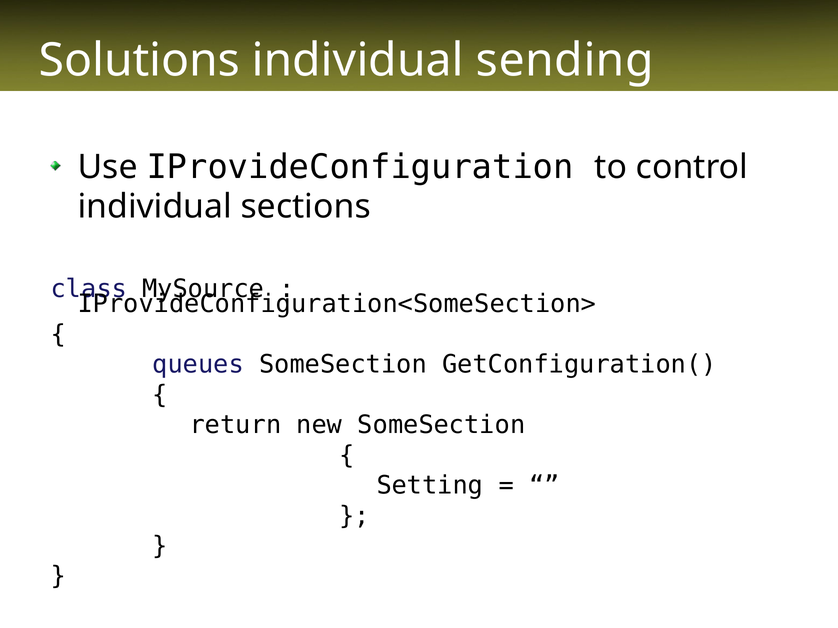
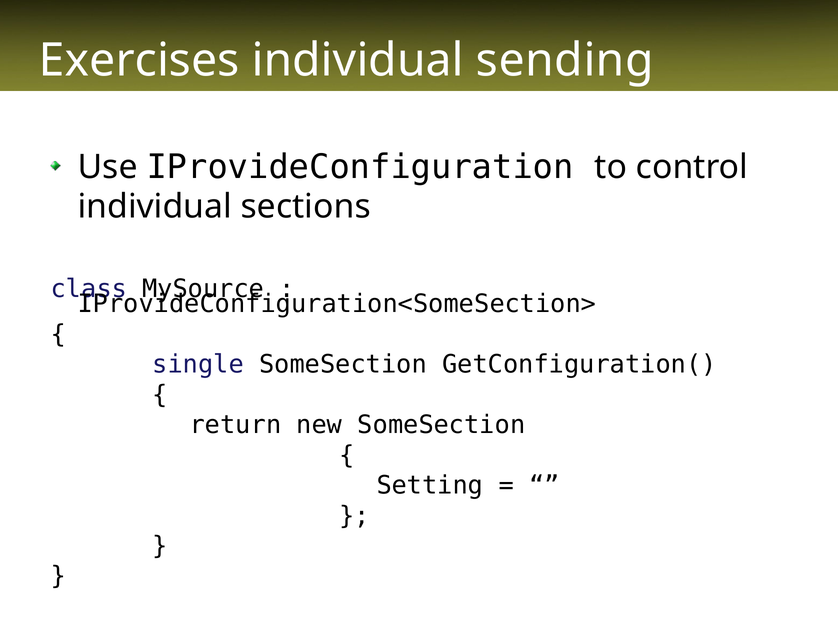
Solutions: Solutions -> Exercises (139, 61)
queues: queues -> single (198, 365)
